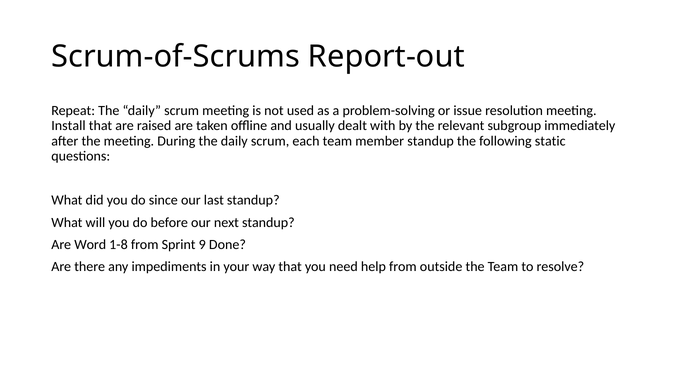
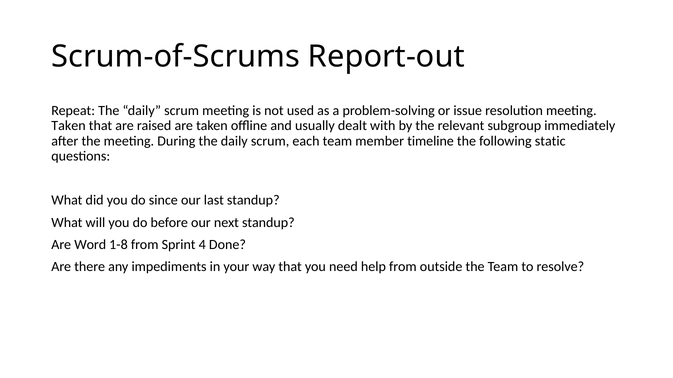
Install: Install -> Taken (68, 126)
member standup: standup -> timeline (431, 141)
9: 9 -> 4 (202, 245)
